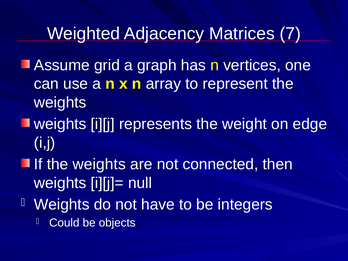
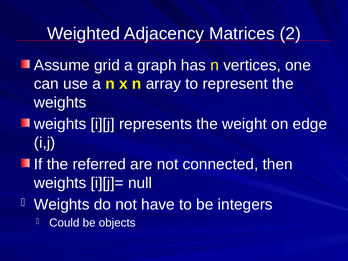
7: 7 -> 2 (290, 34)
If the weights: weights -> referred (99, 164)
